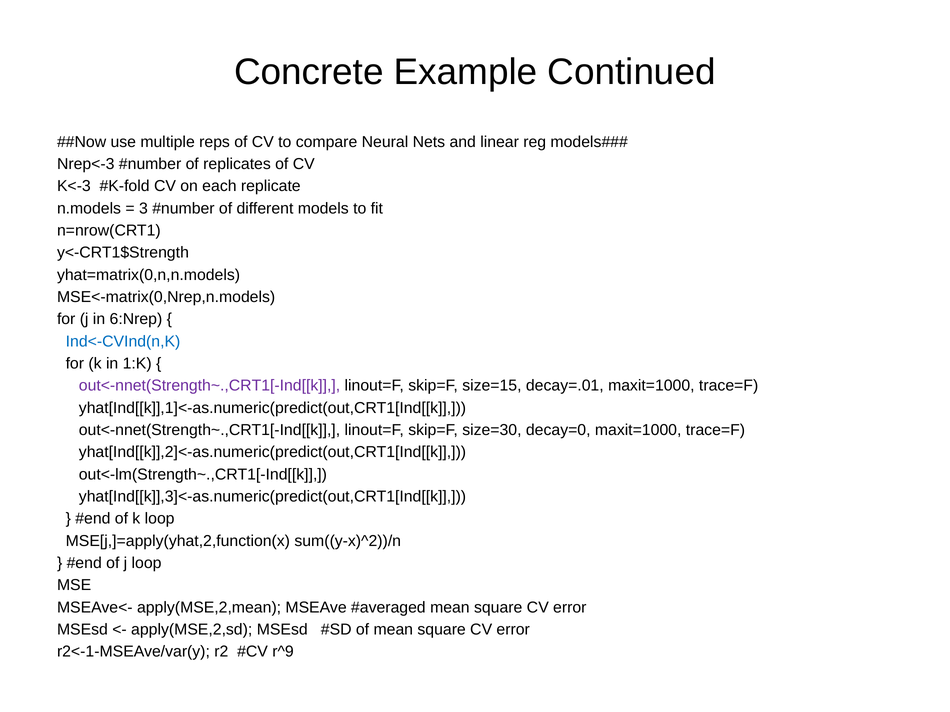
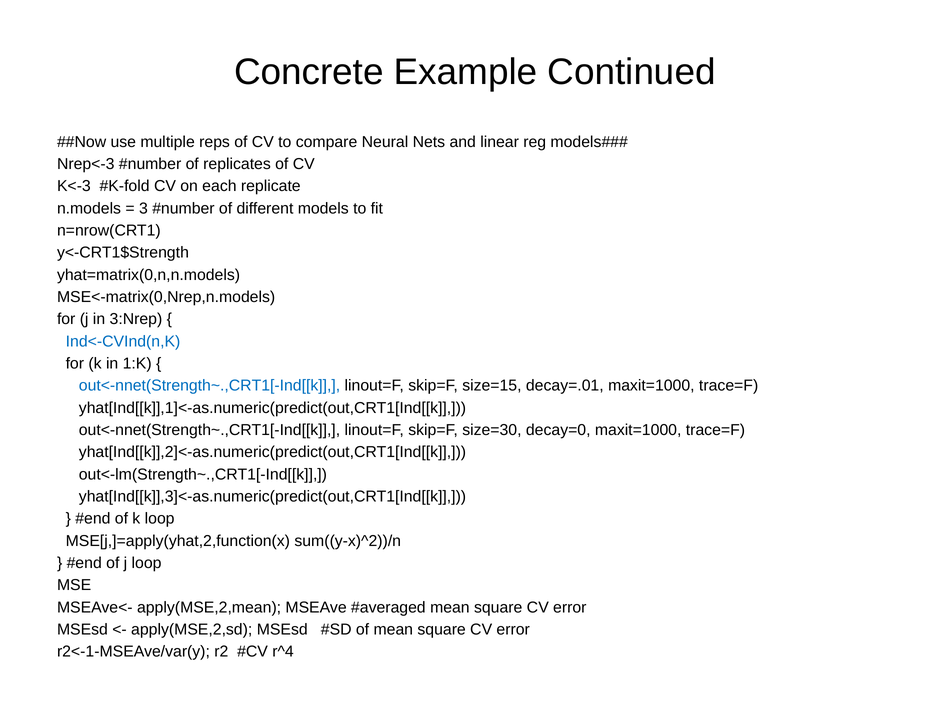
6:Nrep: 6:Nrep -> 3:Nrep (136, 319)
out<-nnet(Strength~.,CRT1[-Ind[[k colour: purple -> blue (209, 386)
r^9: r^9 -> r^4 (283, 652)
